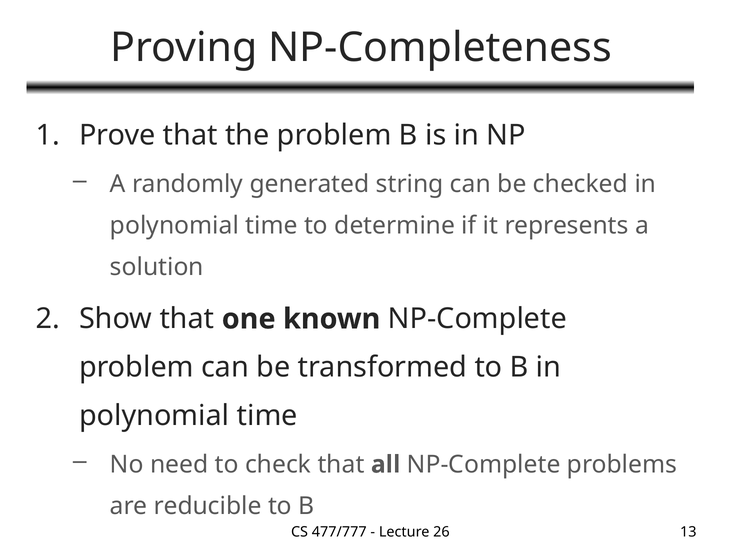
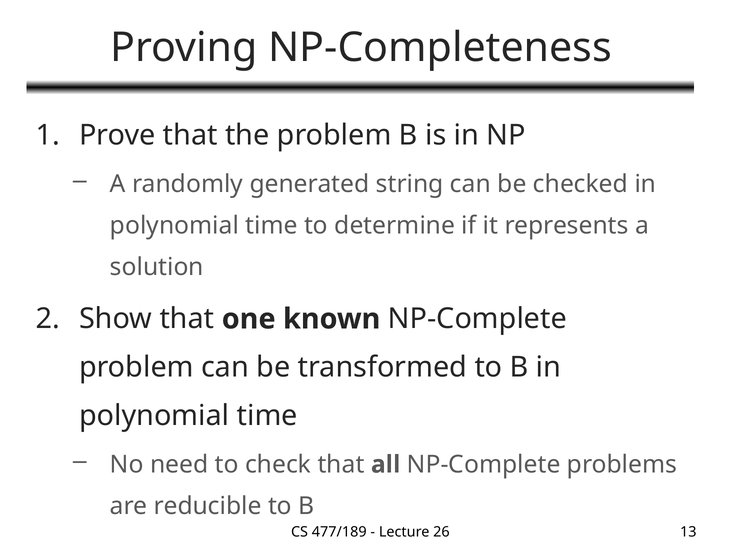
477/777: 477/777 -> 477/189 (339, 532)
